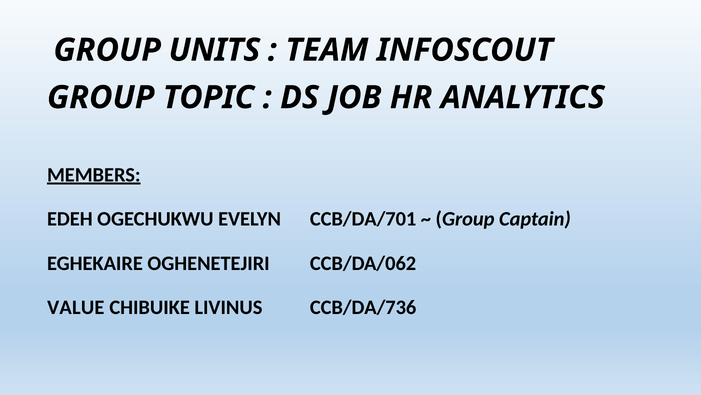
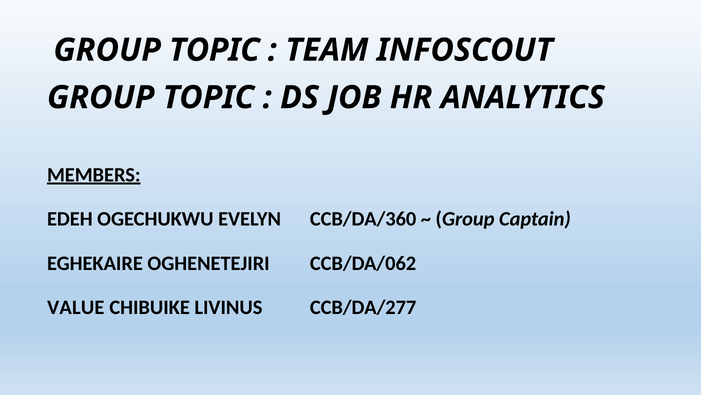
UNITS: UNITS -> TOPIC (214, 50)
CCB/DA/701: CCB/DA/701 -> CCB/DA/360 (363, 219)
CCB/DA/736: CCB/DA/736 -> CCB/DA/277 (363, 307)
